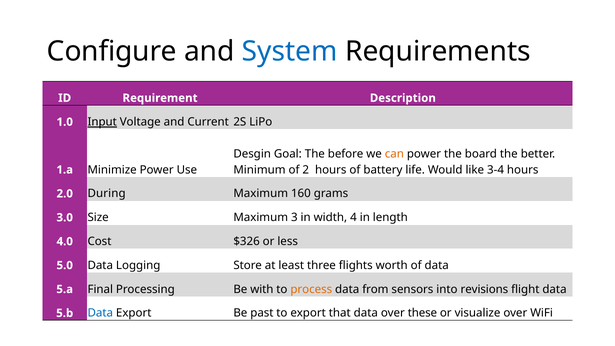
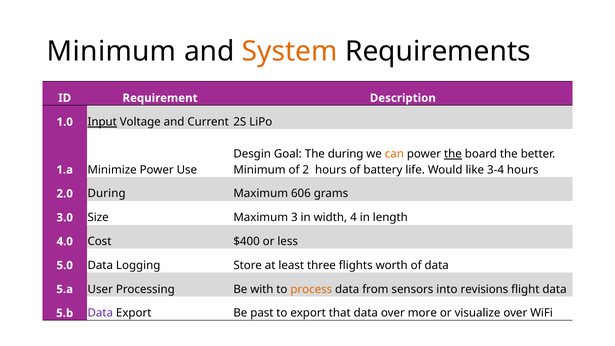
Configure: Configure -> Minimum (112, 52)
System colour: blue -> orange (290, 52)
The before: before -> during (346, 154)
the underline: none -> present (453, 154)
160: 160 -> 606 (301, 194)
$326: $326 -> $400 (247, 241)
Final: Final -> User (100, 289)
Data colour: blue -> purple (100, 313)
these: these -> more (422, 313)
